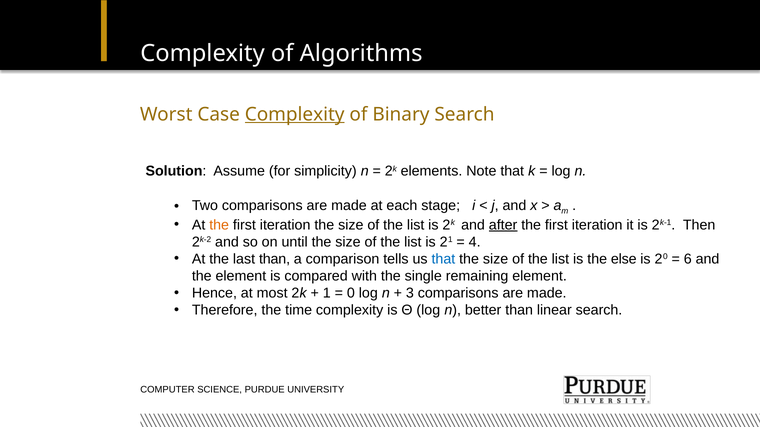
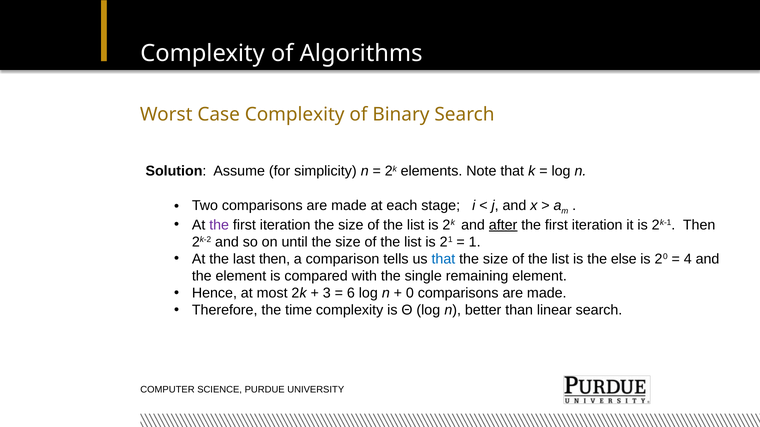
Complexity underline: present -> none (295, 115)
the colour: orange -> purple (219, 225)
4: 4 -> 1 (475, 242)
last than: than -> then (275, 259)
6: 6 -> 4 (688, 259)
1: 1 -> 3 (327, 294)
0: 0 -> 6 (351, 294)
3: 3 -> 0 (410, 294)
